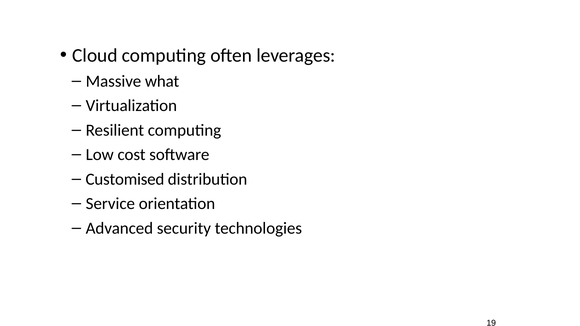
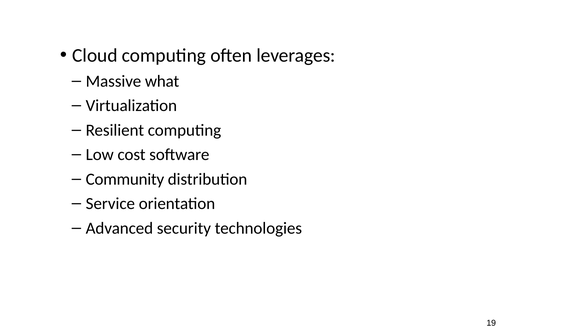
Customised: Customised -> Community (125, 179)
